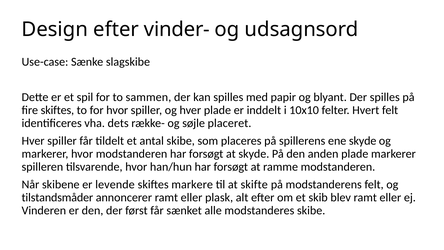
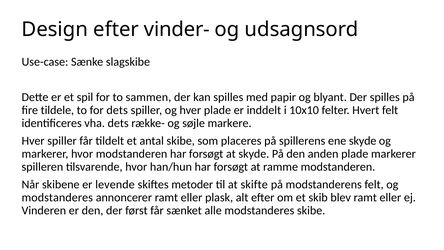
fire skiftes: skiftes -> tildele (57, 110)
for hvor: hvor -> dets (117, 110)
placeret: placeret -> markere (230, 123)
markere: markere -> metoder (192, 184)
tilstandsmåder: tilstandsmåder -> modstanderes (57, 197)
